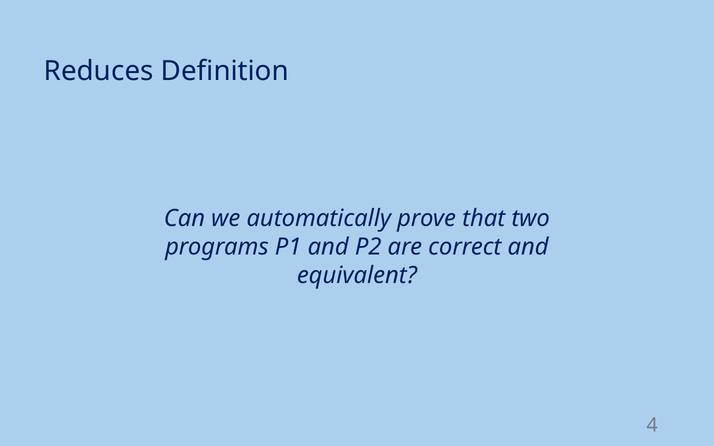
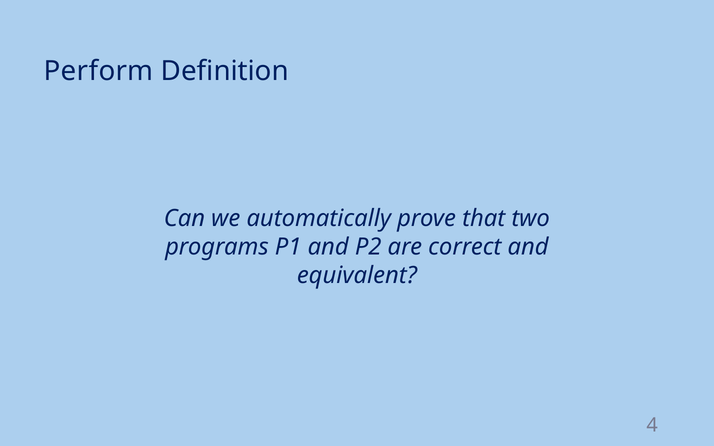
Reduces: Reduces -> Perform (99, 71)
